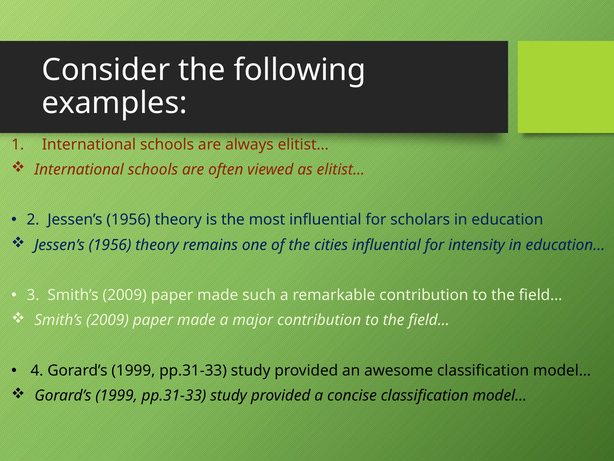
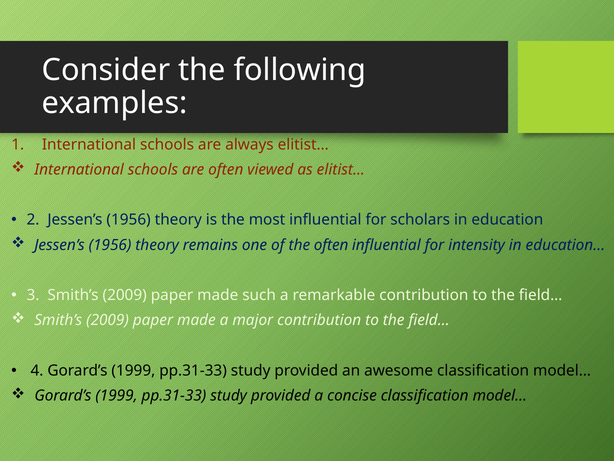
the cities: cities -> often (331, 245)
